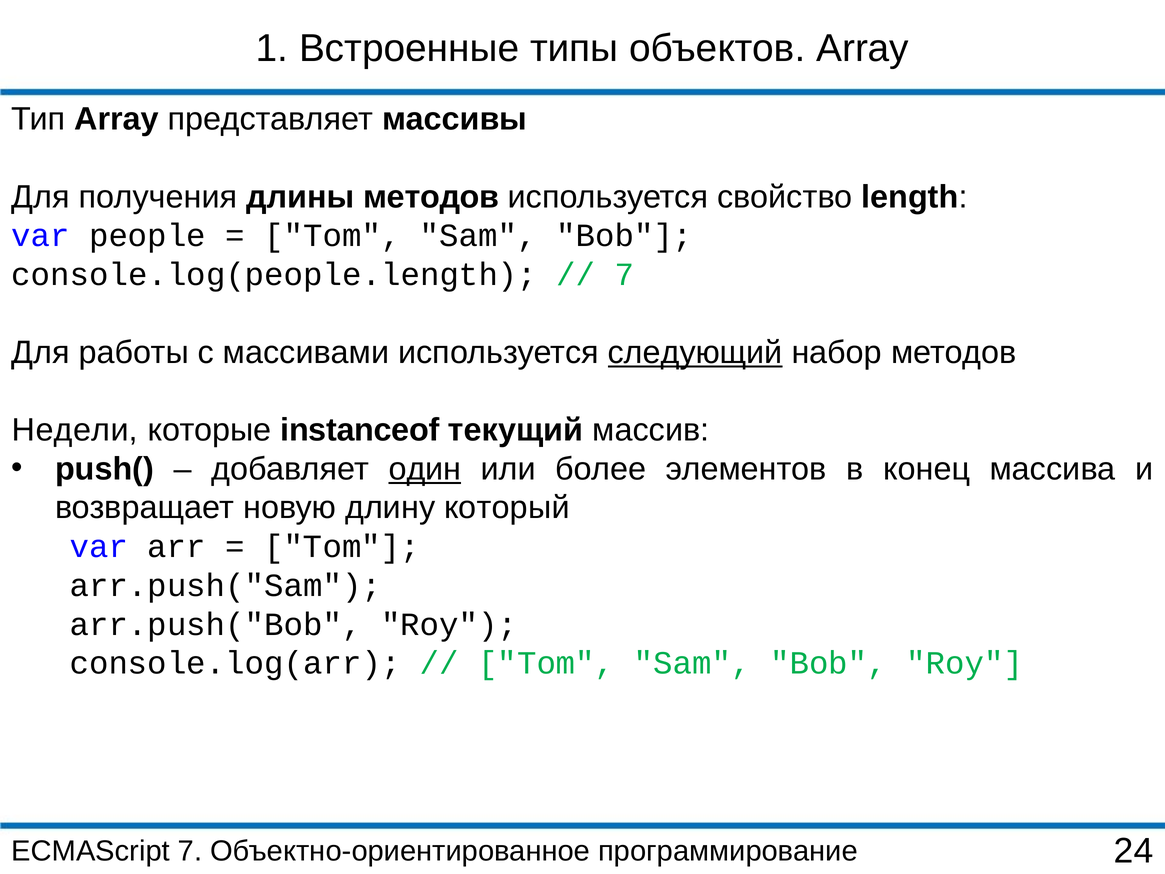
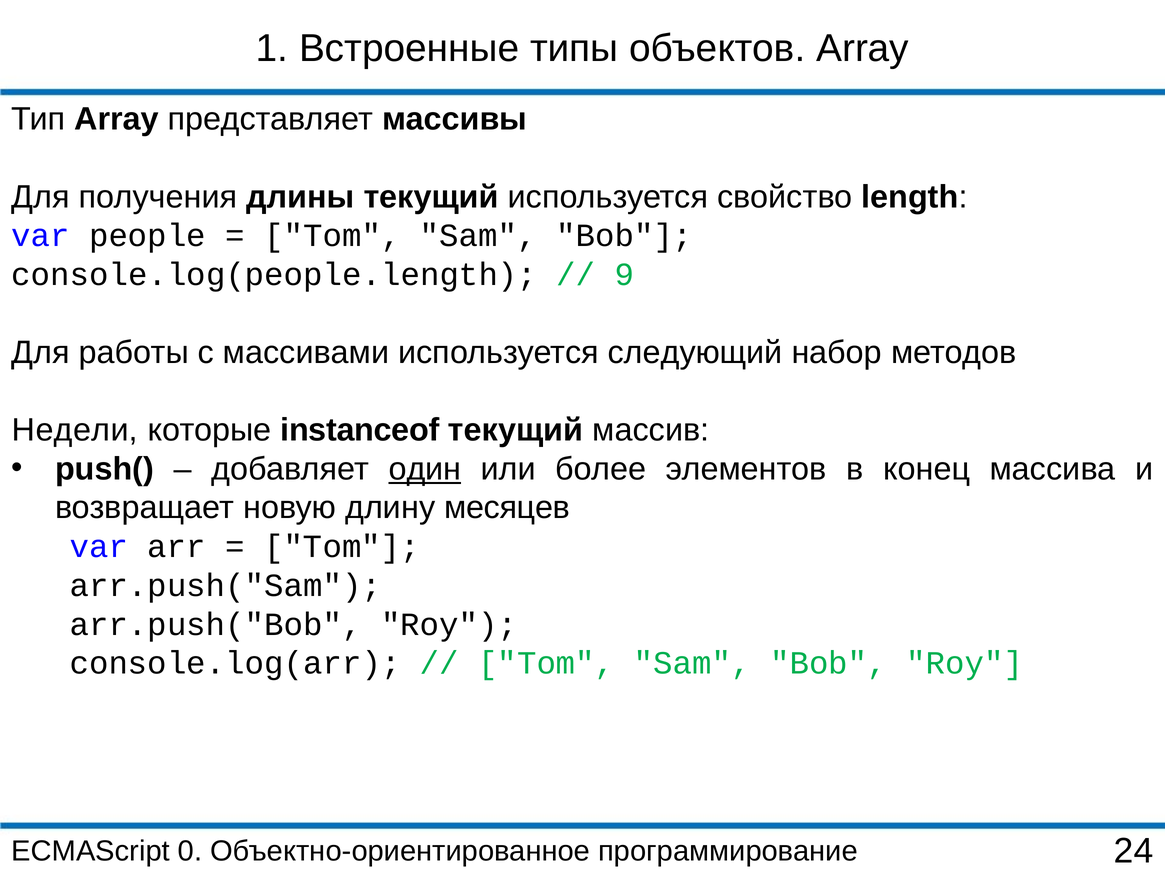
длины методов: методов -> текущий (431, 197)
7: 7 -> 9 (624, 275)
следующий underline: present -> none (695, 352)
который: который -> месяцев (507, 508)
ECMAScript 7: 7 -> 0 (190, 851)
